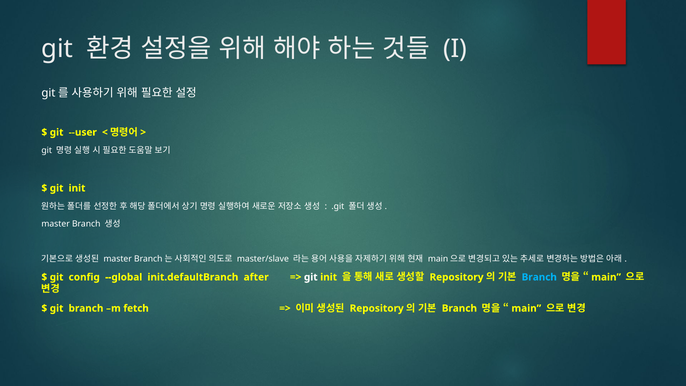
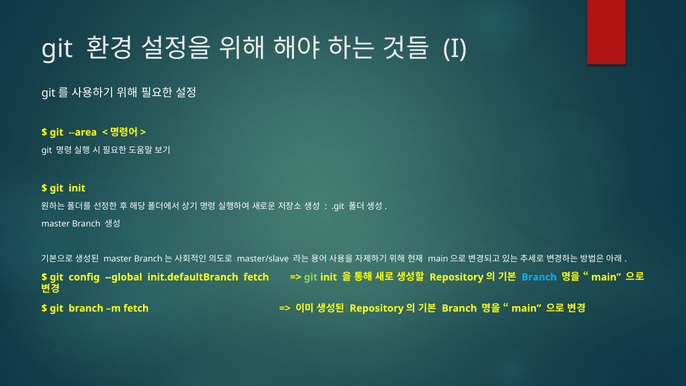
--user: --user -> --area (83, 132)
init.defaultBranch after: after -> fetch (256, 277)
git colour: white -> light green (311, 277)
